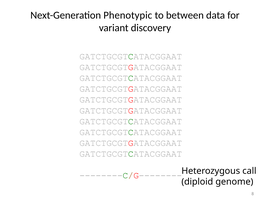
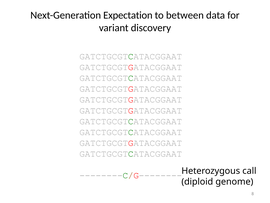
Phenotypic: Phenotypic -> Expectation (128, 15)
